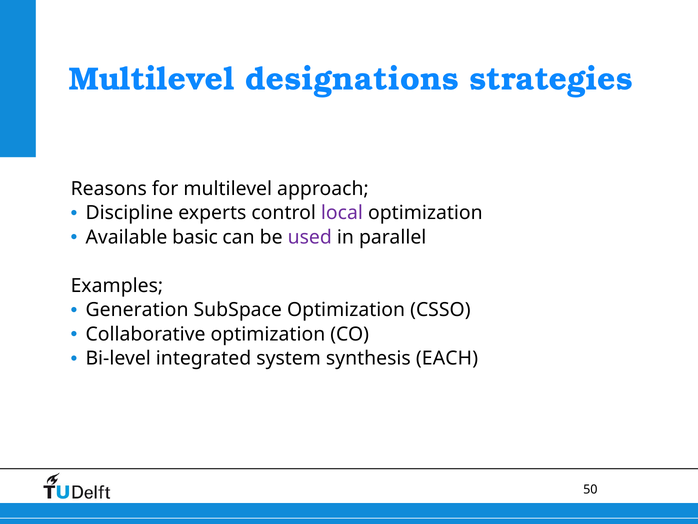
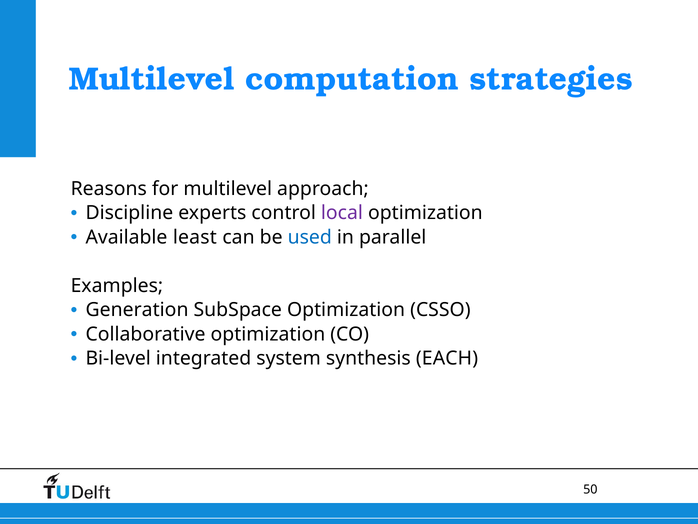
designations: designations -> computation (352, 79)
basic: basic -> least (195, 237)
used colour: purple -> blue (310, 237)
